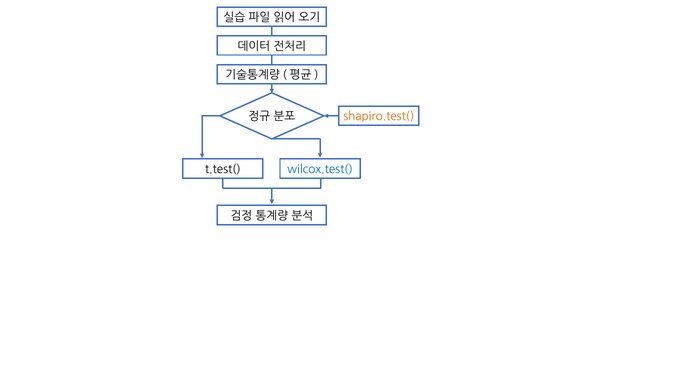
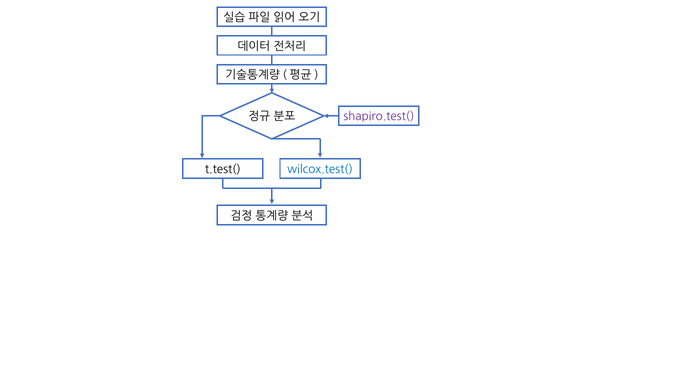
shapiro.test( colour: orange -> purple (379, 117)
